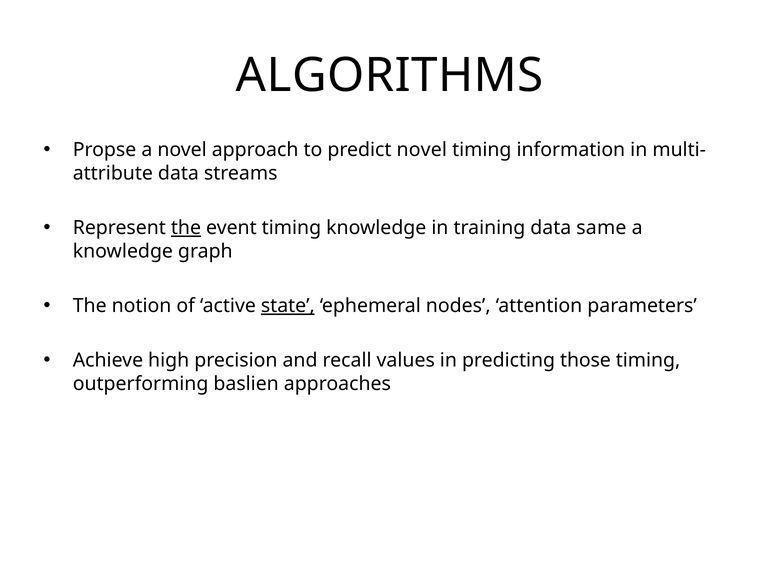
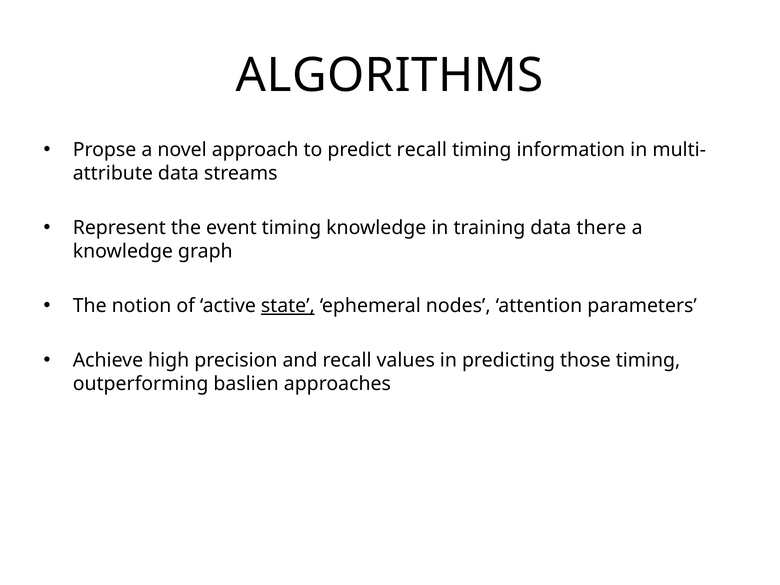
predict novel: novel -> recall (422, 150)
the underline: present -> none (186, 228)
same: same -> there (601, 228)
